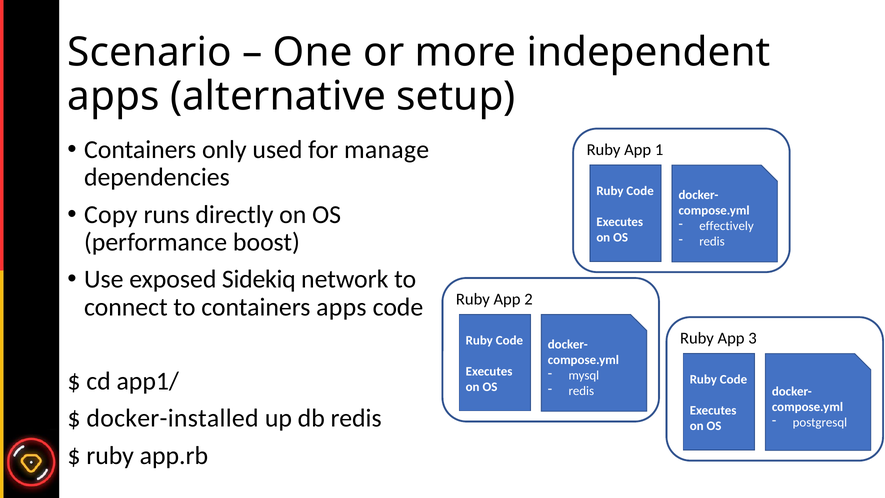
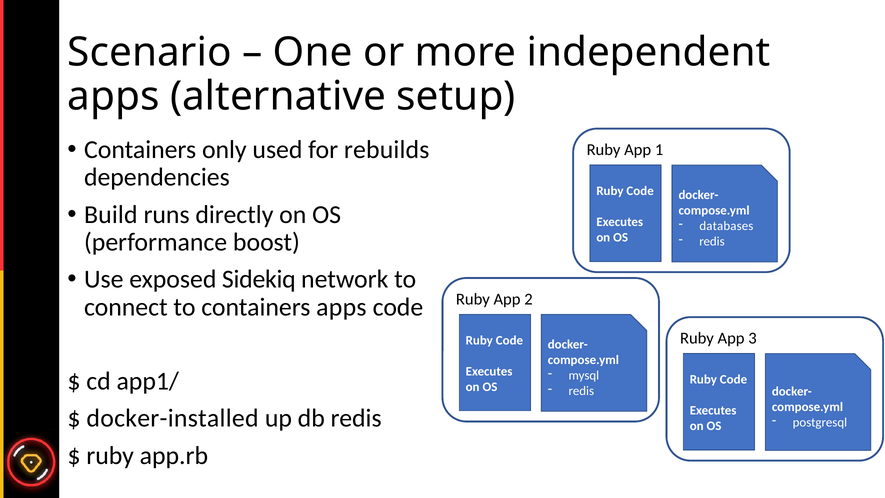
manage: manage -> rebuilds (387, 150)
Copy: Copy -> Build (111, 214)
effectively: effectively -> databases (726, 226)
